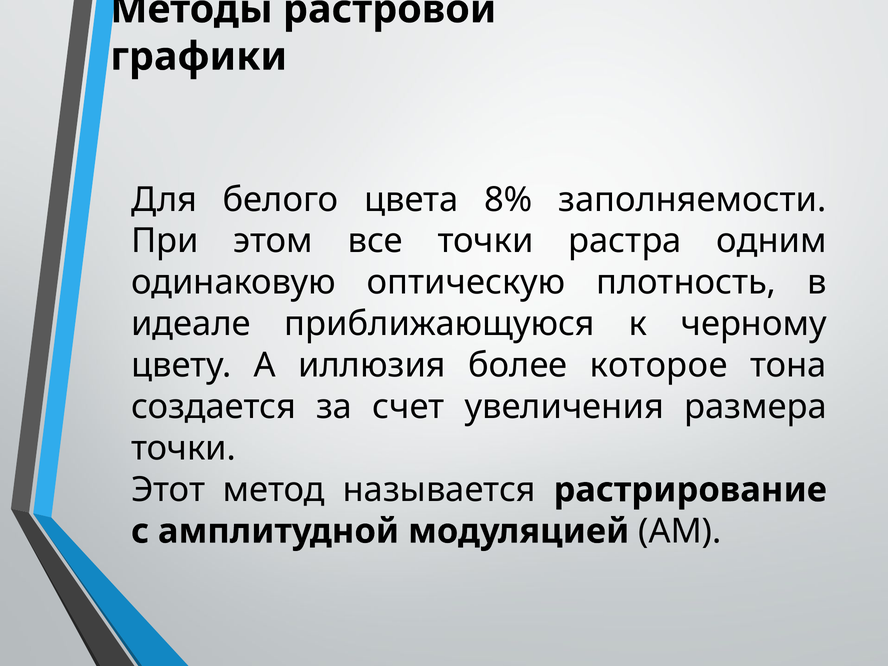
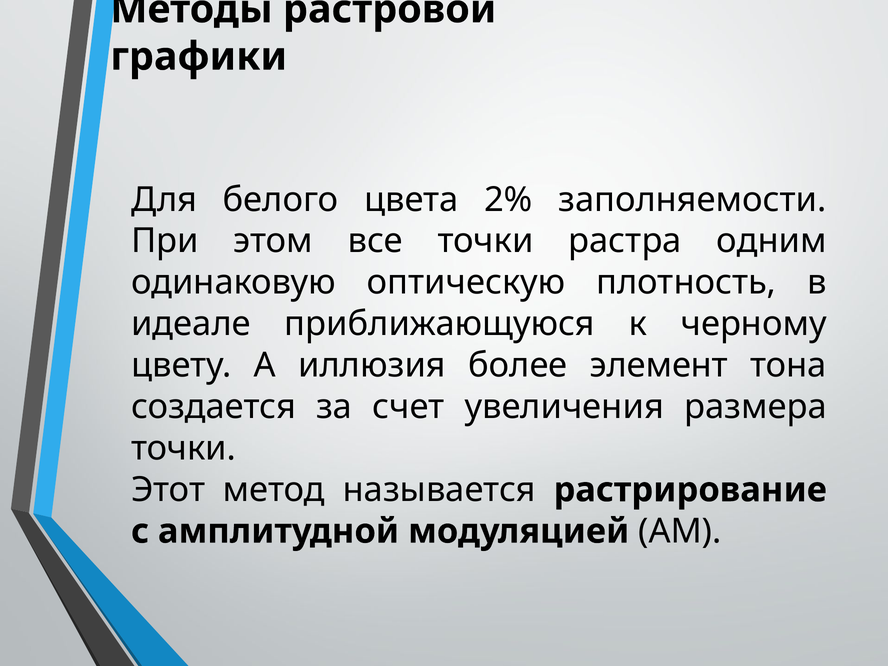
8%: 8% -> 2% (508, 200)
которое: которое -> элемент (659, 365)
